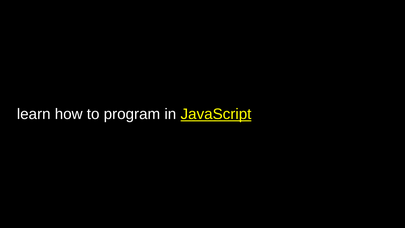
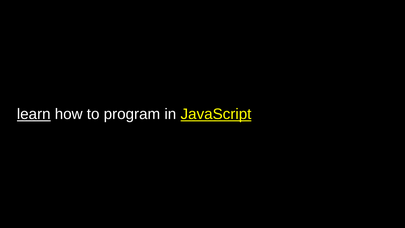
learn underline: none -> present (34, 114)
